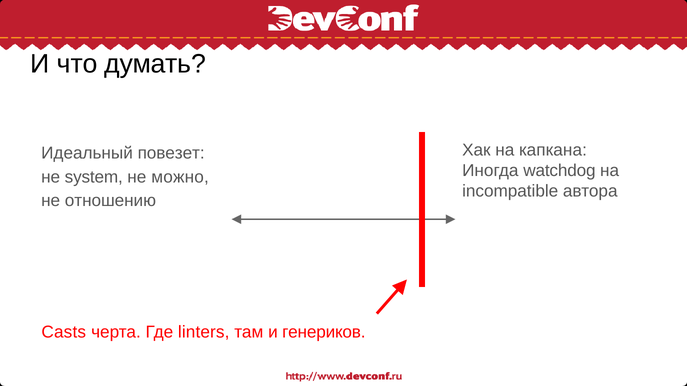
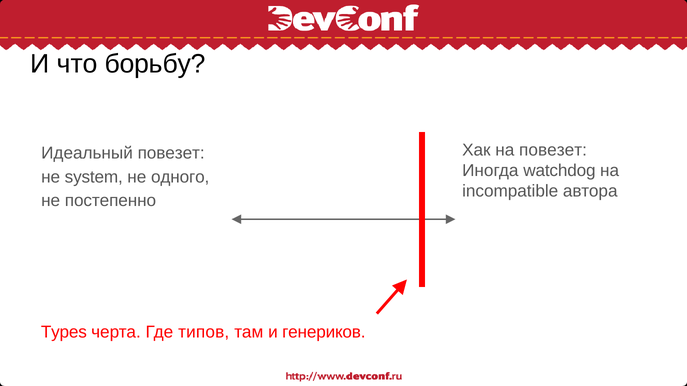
думать: думать -> борьбу (155, 64)
на капкана: капкана -> повезет (553, 150)
можно: можно -> одного (180, 177)
отношению: отношению -> постепенно (110, 201)
Casts: Casts -> Types (64, 332)
linters: linters -> типов (204, 332)
